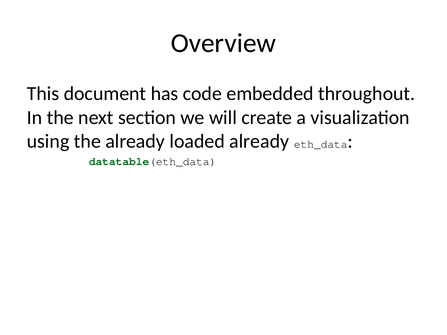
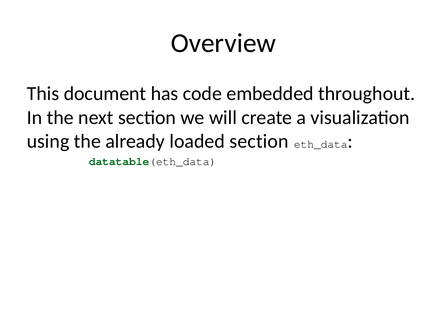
loaded already: already -> section (259, 141)
